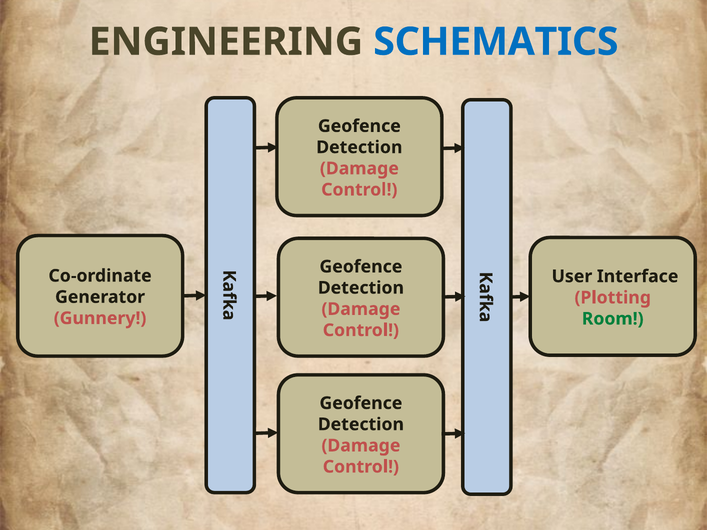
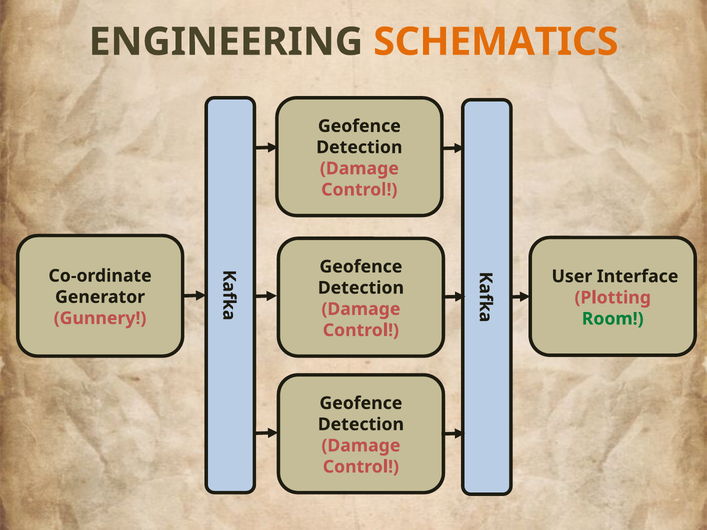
SCHEMATICS colour: blue -> orange (496, 42)
